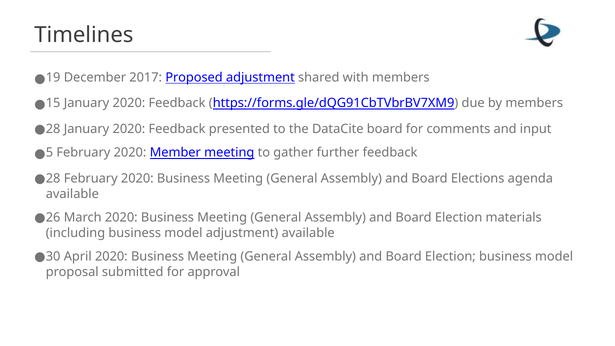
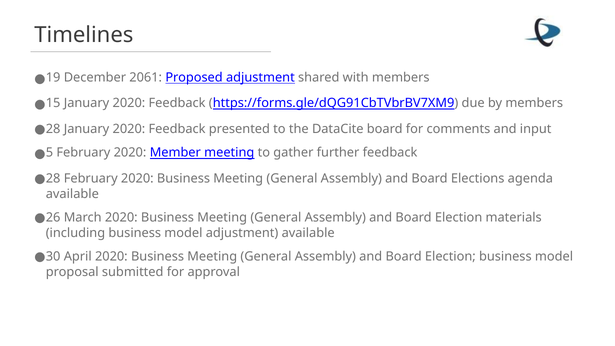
2017: 2017 -> 2061 (146, 77)
